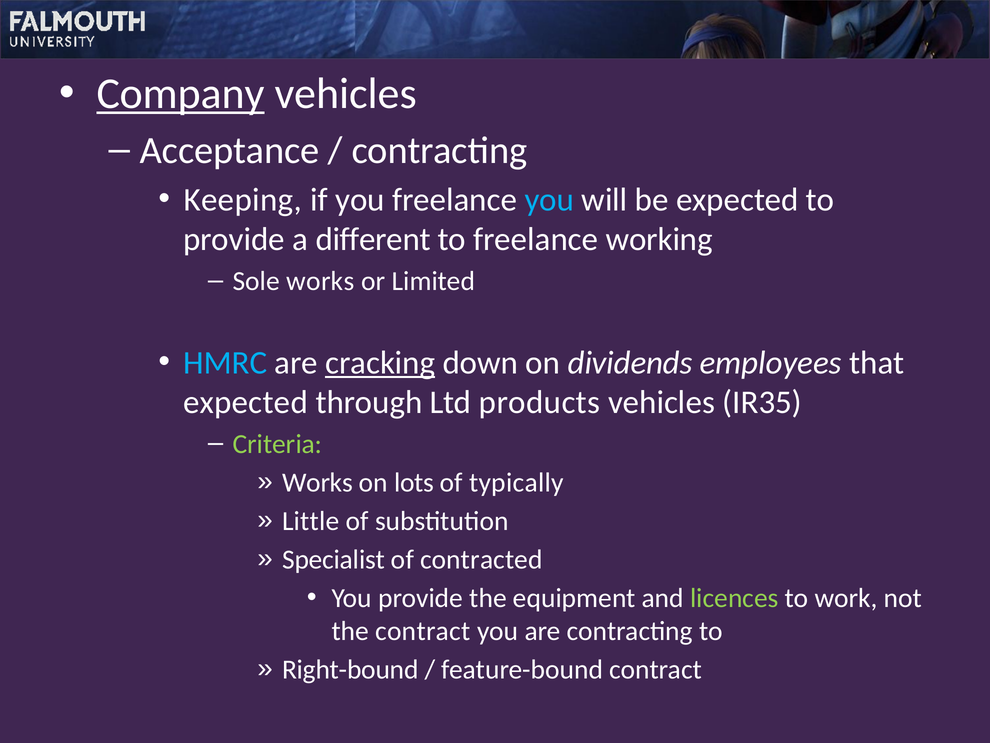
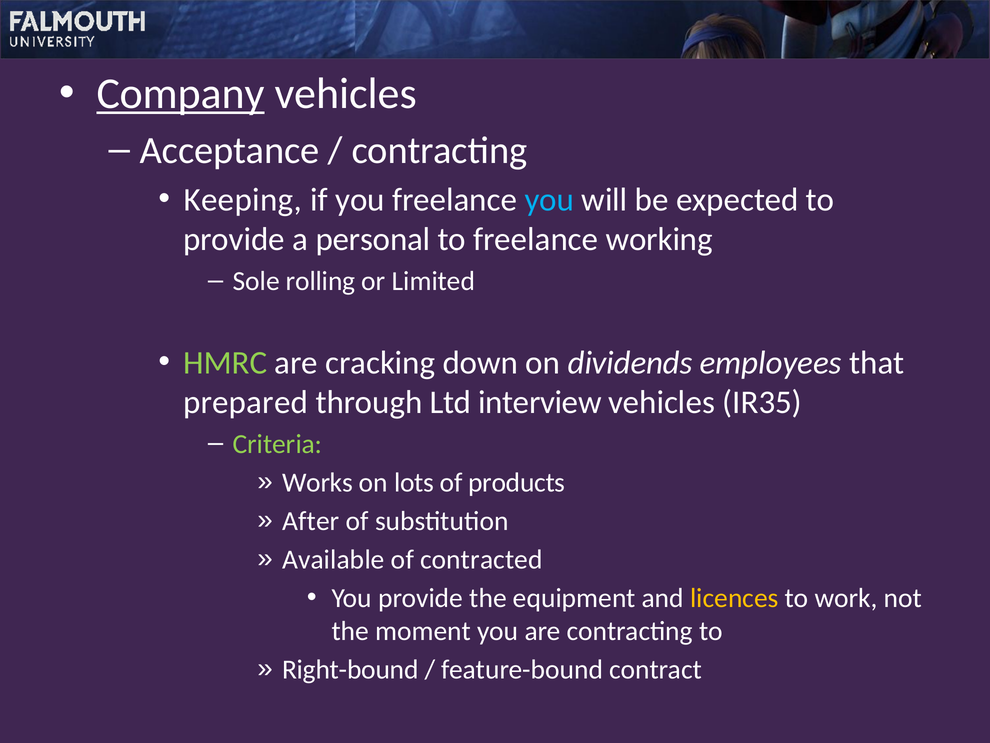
different: different -> personal (373, 239)
Sole works: works -> rolling (321, 281)
HMRC colour: light blue -> light green (225, 363)
cracking underline: present -> none (380, 363)
expected: expected -> prepared (246, 402)
products: products -> interview (540, 402)
typically: typically -> products (517, 482)
Little: Little -> After (311, 521)
Specialist: Specialist -> Available (333, 559)
licences colour: light green -> yellow (734, 598)
the contract: contract -> moment (423, 631)
